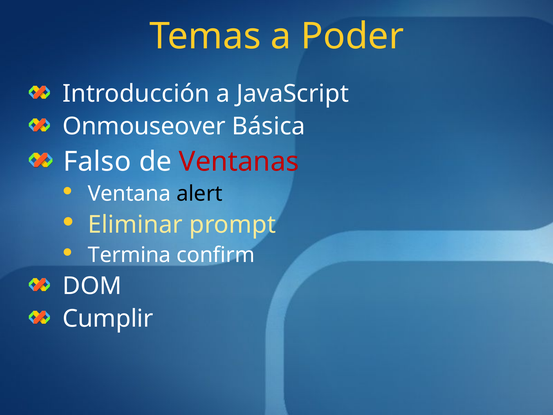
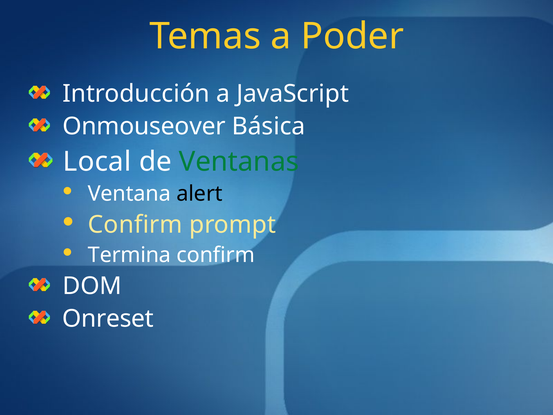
Falso: Falso -> Local (97, 161)
Ventanas colour: red -> green (239, 161)
Eliminar: Eliminar -> Confirm (135, 224)
Cumplir: Cumplir -> Onreset (108, 318)
